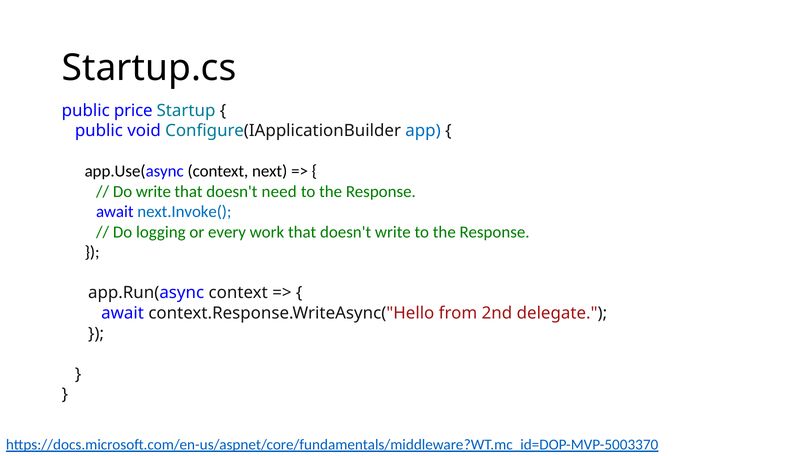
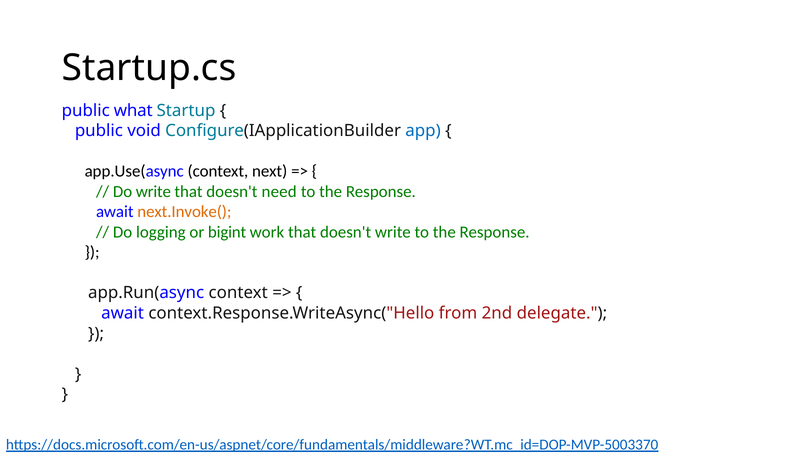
price: price -> what (133, 110)
next.Invoke( colour: blue -> orange (184, 212)
every: every -> bigint (227, 232)
